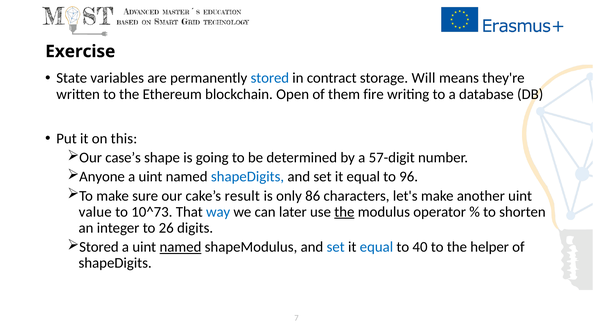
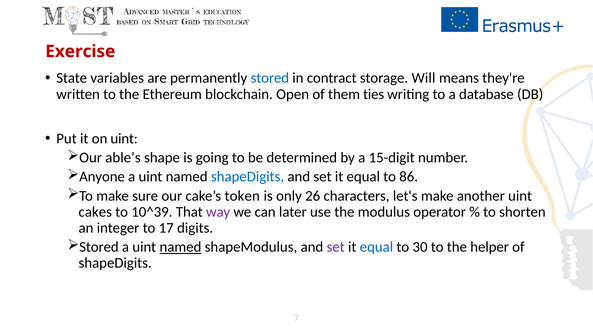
Exercise colour: black -> red (80, 51)
fire: fire -> ties (374, 94)
on this: this -> uint (124, 138)
case’s: case’s -> able’s (123, 157)
57-digit: 57-digit -> 15-digit (392, 157)
96: 96 -> 86 (409, 177)
result: result -> token (242, 196)
86: 86 -> 26 (313, 196)
value: value -> cakes (95, 212)
10^73: 10^73 -> 10^39 (152, 212)
way colour: blue -> purple (218, 212)
the underline: present -> none (344, 212)
26: 26 -> 17 (166, 228)
set colour: blue -> purple (336, 247)
40: 40 -> 30 (420, 247)
